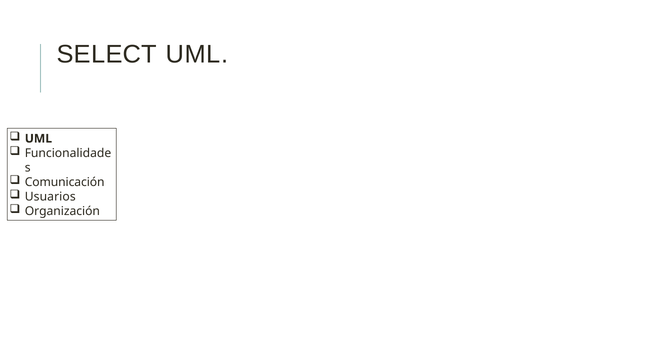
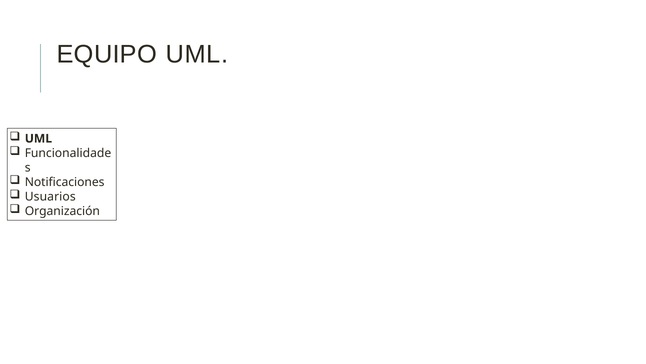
SELECT: SELECT -> EQUIPO (107, 54)
Comunicación: Comunicación -> Notificaciones (65, 182)
